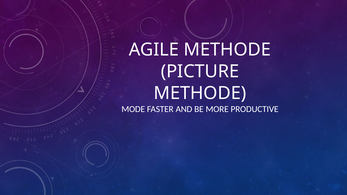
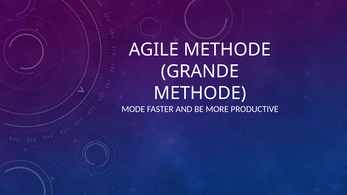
PICTURE: PICTURE -> GRANDE (200, 71)
